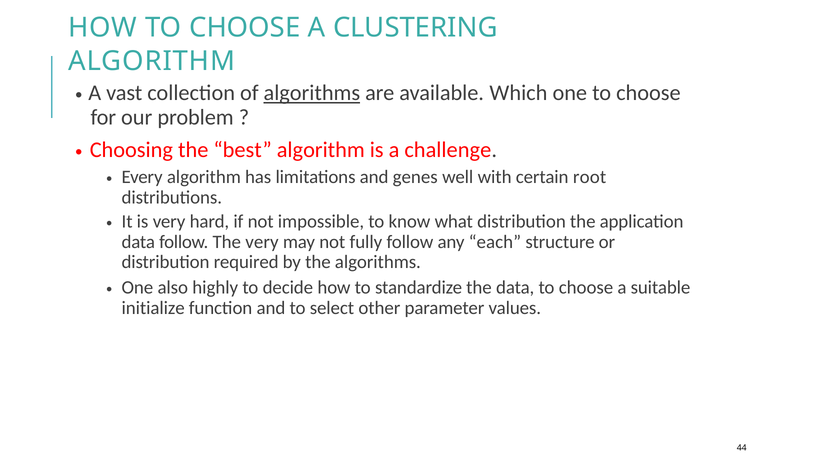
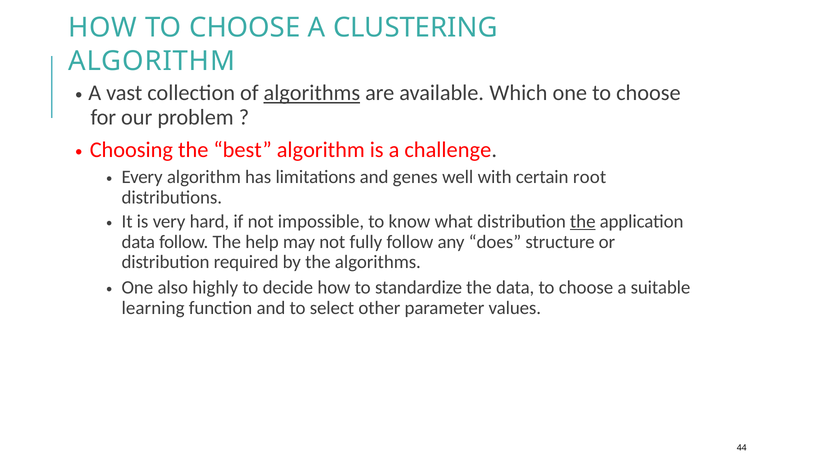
the underline: none -> present (583, 221)
The very: very -> help (262, 242)
each: each -> does (495, 242)
initialize: initialize -> learning (153, 308)
